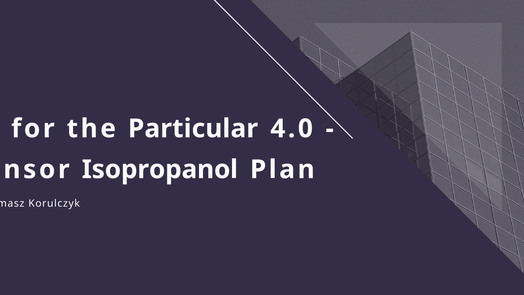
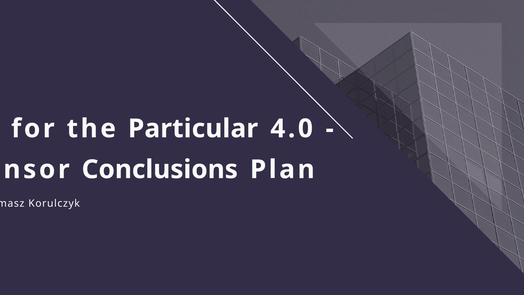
Isopropanol: Isopropanol -> Conclusions (160, 169)
